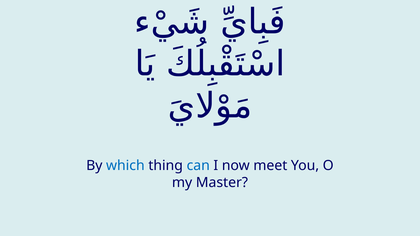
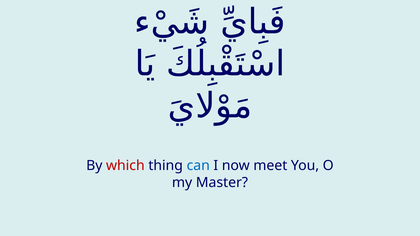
which colour: blue -> red (125, 166)
